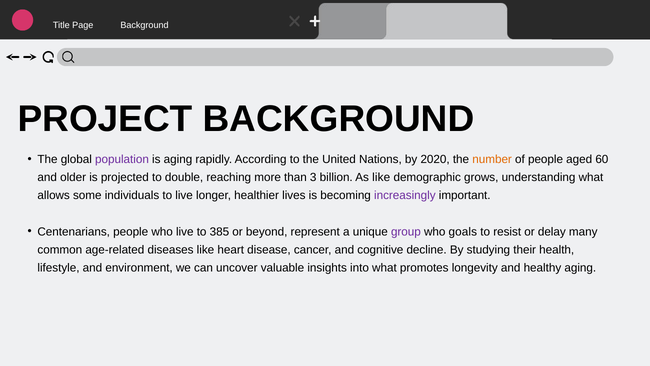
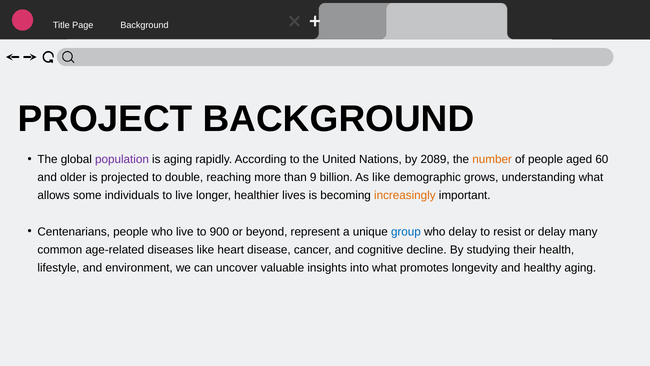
2020: 2020 -> 2089 (435, 159)
3: 3 -> 9 (313, 177)
increasingly colour: purple -> orange (405, 195)
385: 385 -> 900 (219, 231)
group colour: purple -> blue (406, 231)
who goals: goals -> delay (463, 231)
